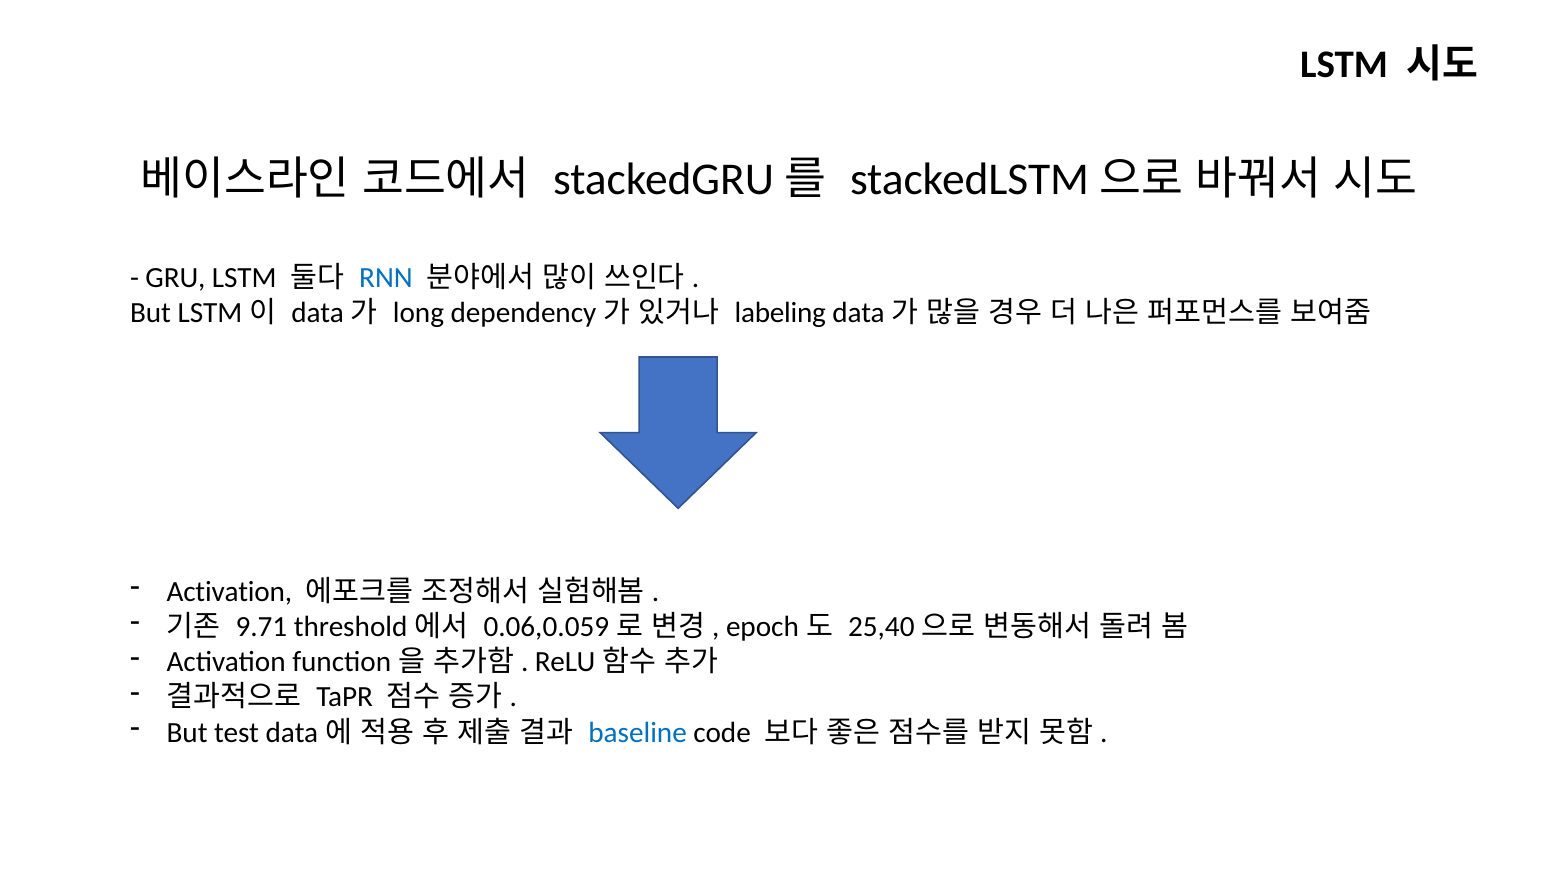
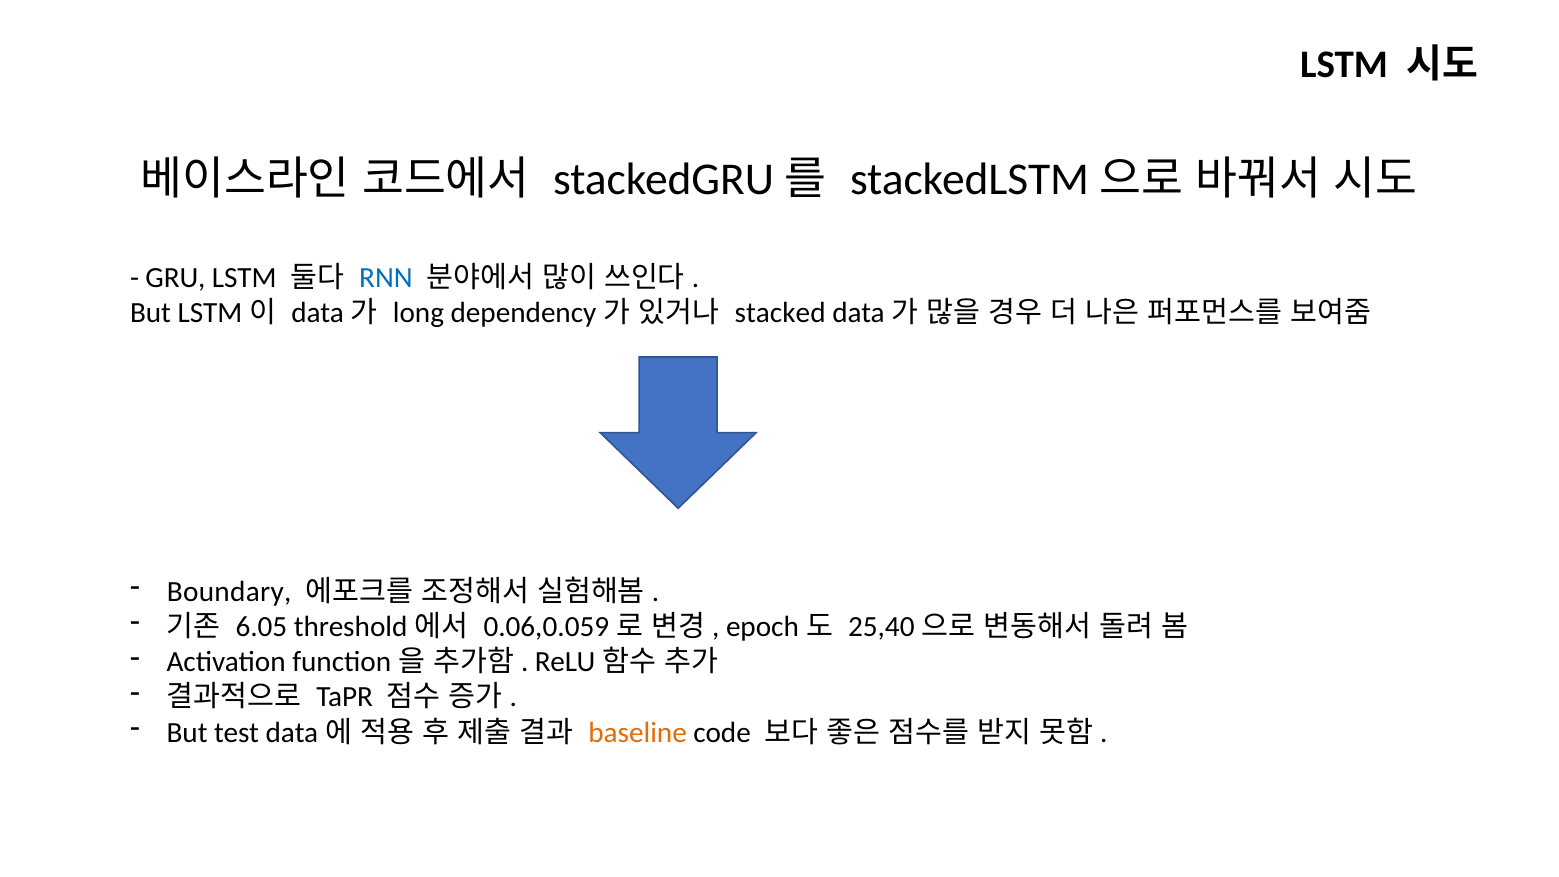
labeling: labeling -> stacked (780, 313)
Activation: Activation -> Boundary (229, 592)
9.71: 9.71 -> 6.05 (261, 627)
baseline colour: blue -> orange (638, 732)
